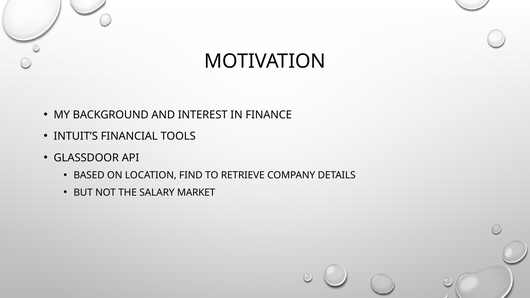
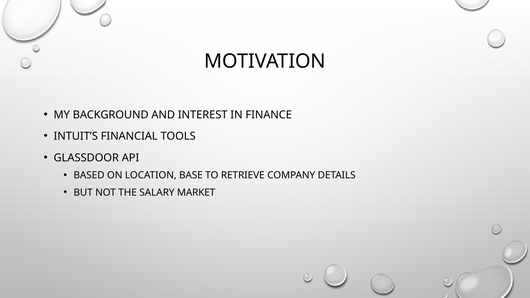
FIND: FIND -> BASE (191, 175)
